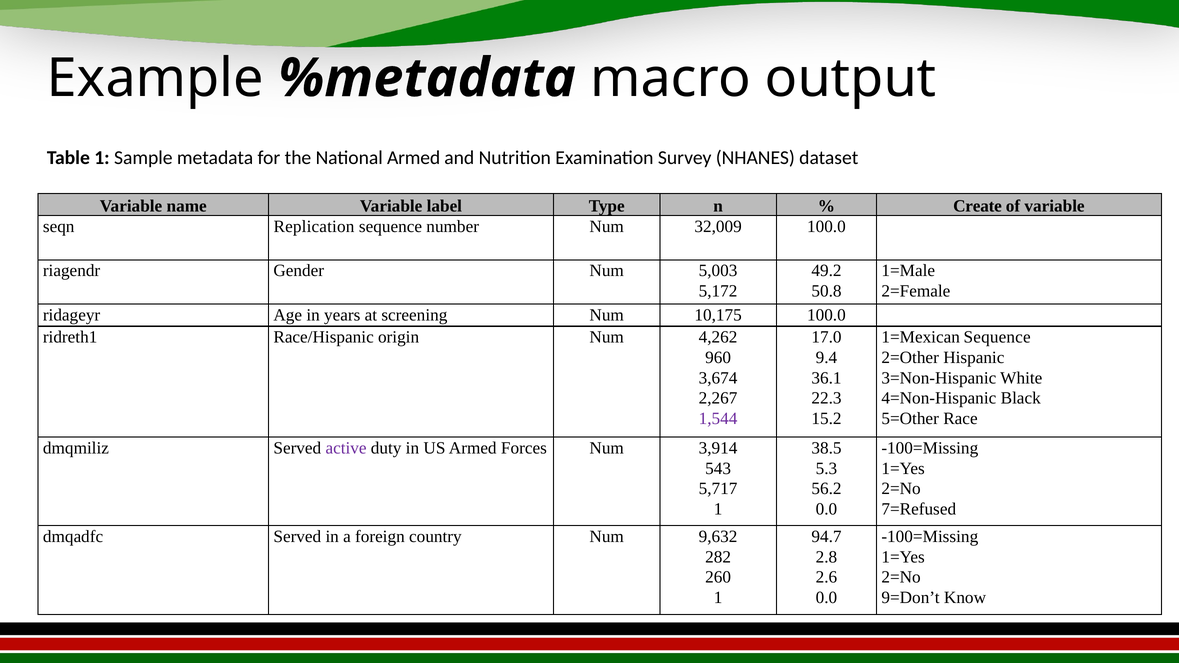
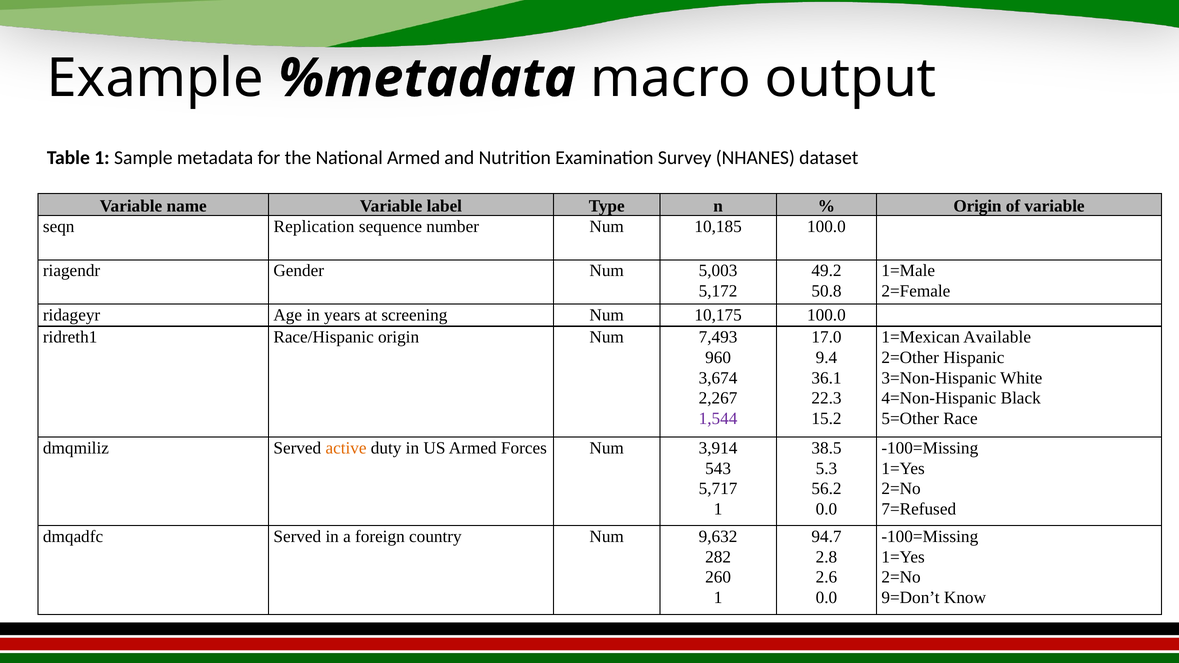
Create: Create -> Origin (977, 206)
32,009: 32,009 -> 10,185 (718, 227)
4,262: 4,262 -> 7,493 (718, 337)
1=Mexican Sequence: Sequence -> Available (997, 337)
active colour: purple -> orange (346, 448)
